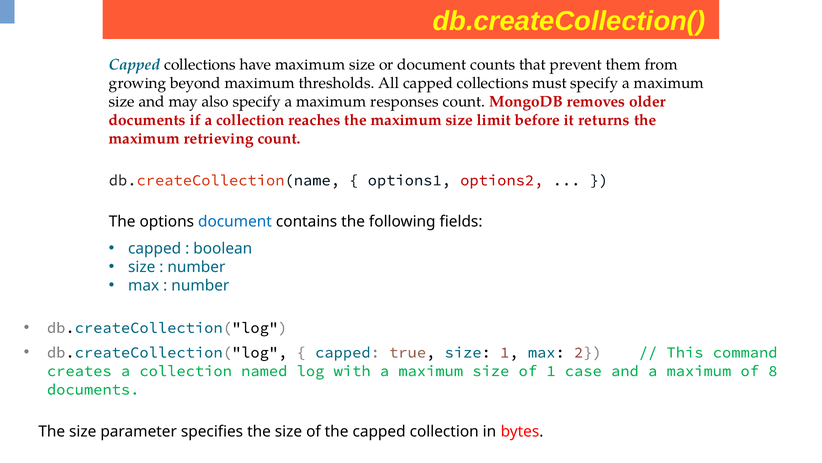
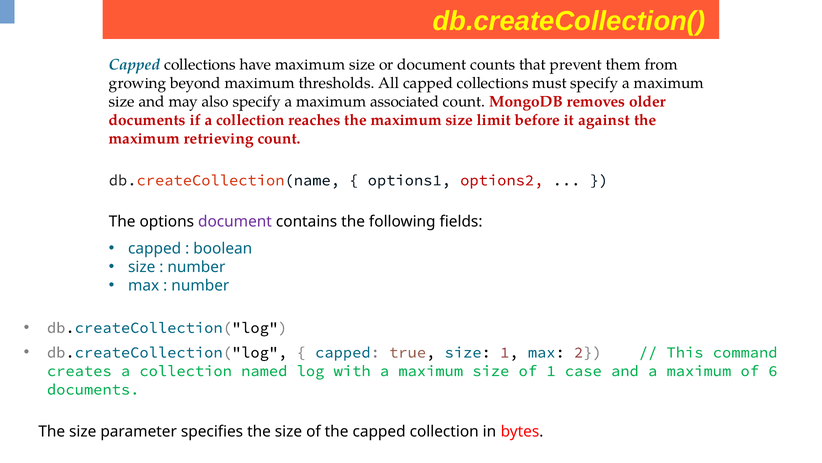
responses: responses -> associated (405, 102)
returns: returns -> against (604, 120)
document colour: blue -> purple (235, 222)
8: 8 -> 6 (773, 370)
